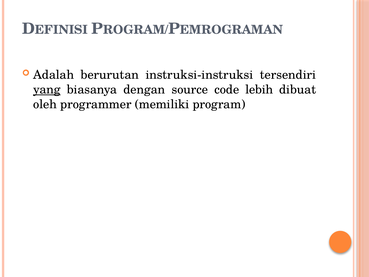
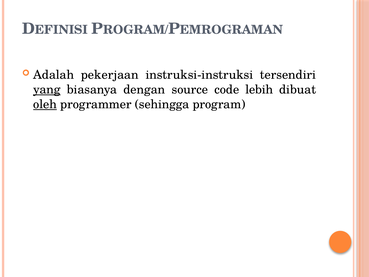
berurutan: berurutan -> pekerjaan (110, 75)
oleh underline: none -> present (45, 104)
memiliki: memiliki -> sehingga (162, 104)
